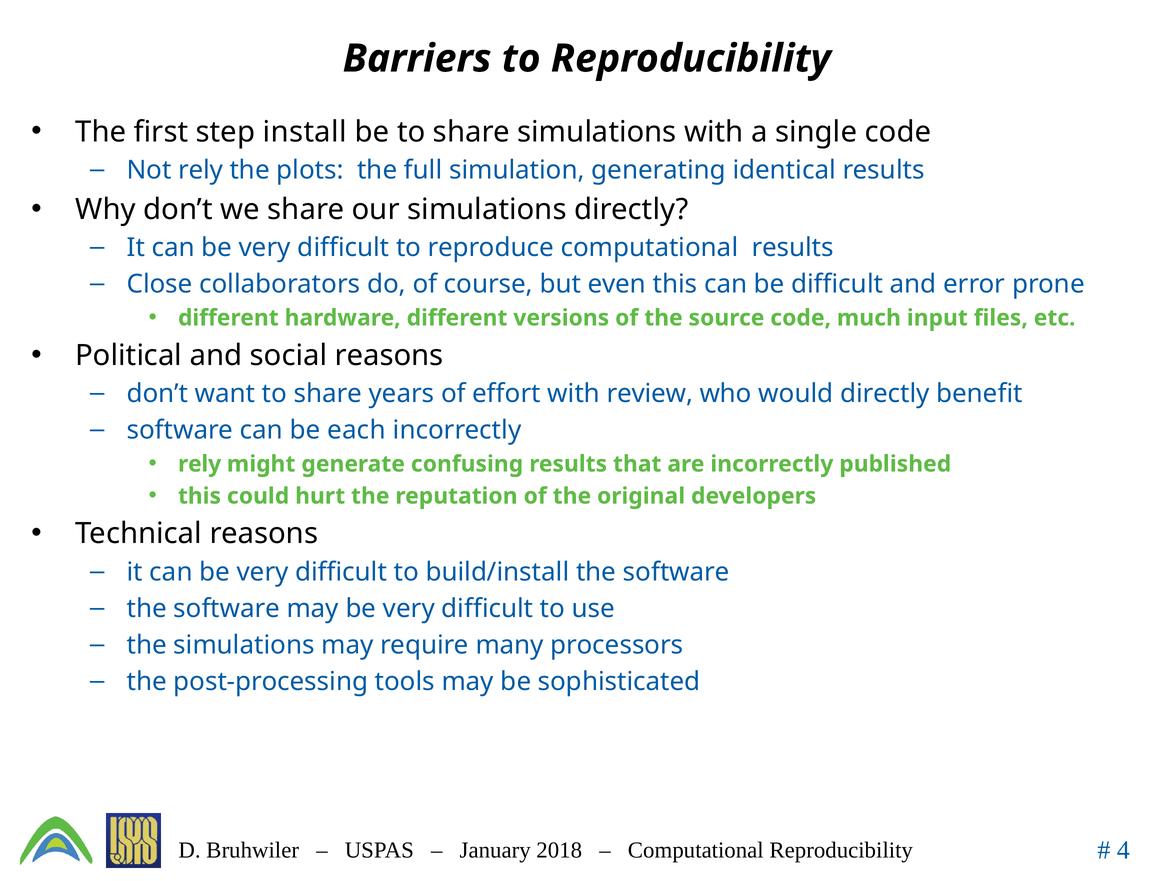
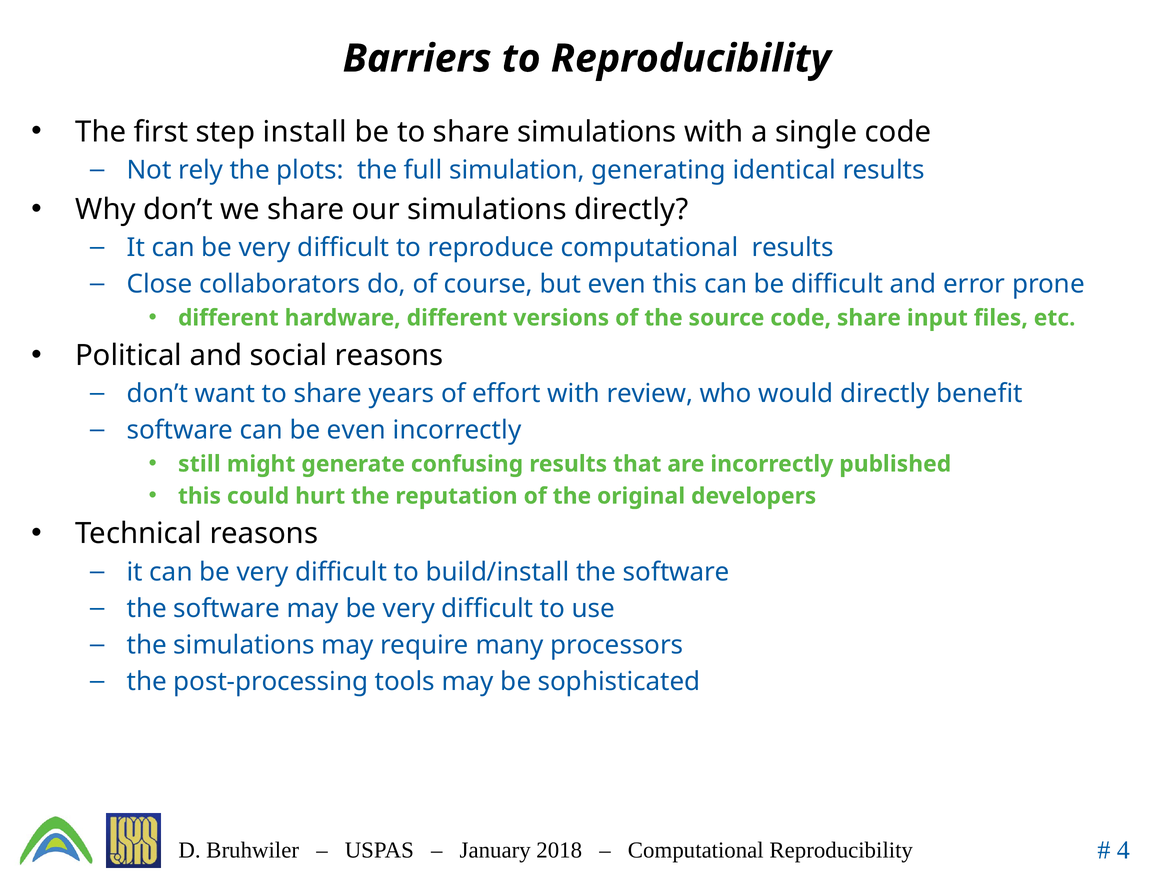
code much: much -> share (869, 318)
be each: each -> even (357, 430)
rely: rely -> still (199, 464)
